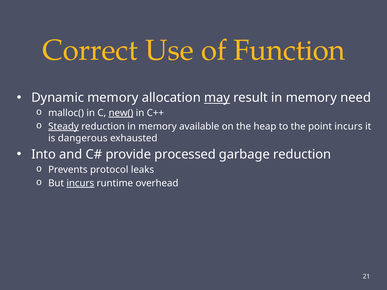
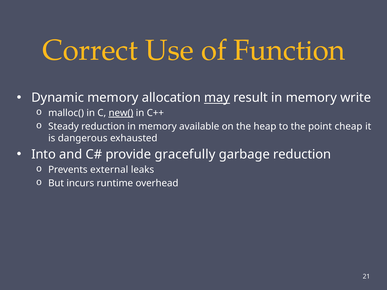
need: need -> write (356, 98)
Steady underline: present -> none (63, 127)
point incurs: incurs -> cheap (349, 127)
processed: processed -> gracefully (185, 155)
protocol: protocol -> external (109, 170)
incurs underline: present -> none (80, 183)
